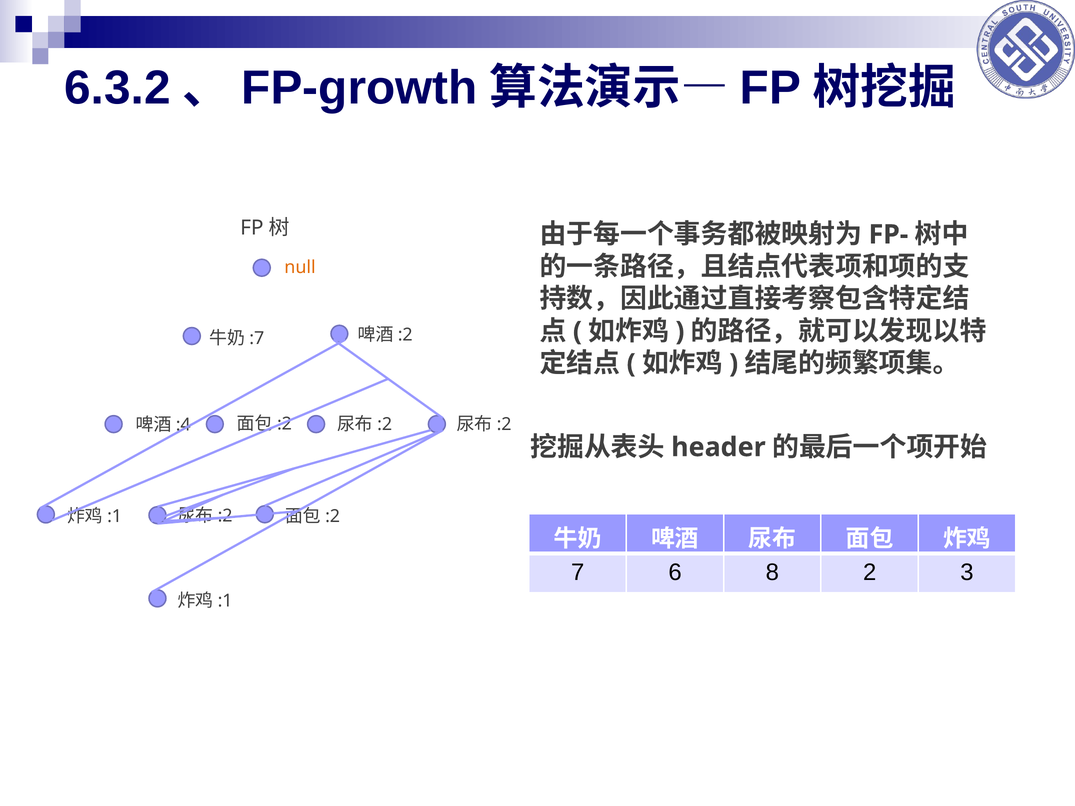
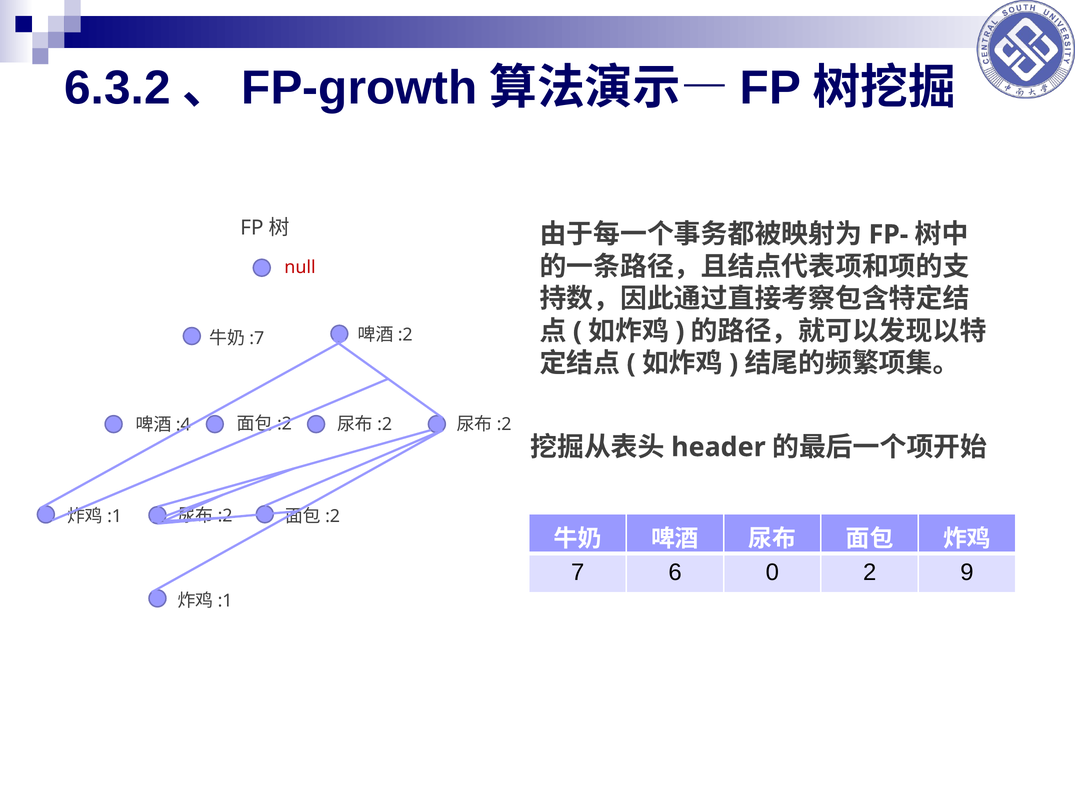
null colour: orange -> red (300, 268)
8: 8 -> 0 (772, 572)
3: 3 -> 9 (967, 572)
